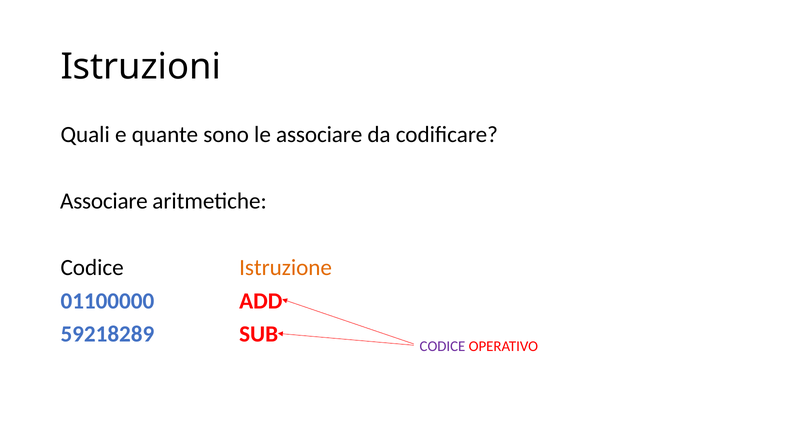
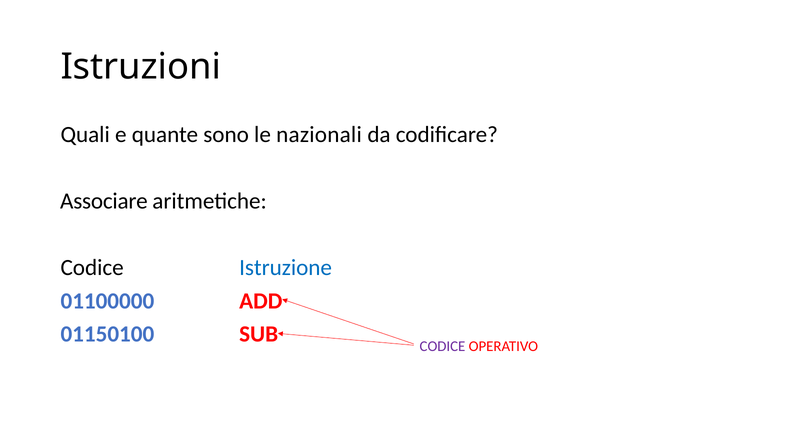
le associare: associare -> nazionali (319, 134)
Istruzione colour: orange -> blue (286, 267)
59218289: 59218289 -> 01150100 (107, 334)
